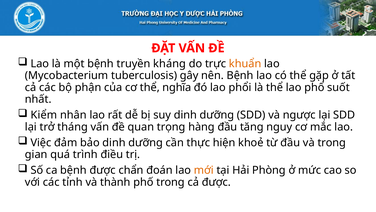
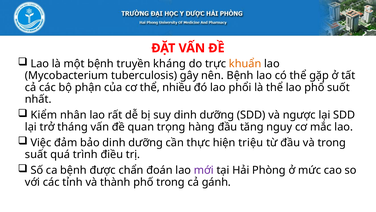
nghĩa: nghĩa -> nhiều (177, 87)
khoẻ: khoẻ -> triệu (251, 142)
gian: gian -> suất (36, 154)
mới colour: orange -> purple (204, 170)
cả được: được -> gánh (216, 182)
